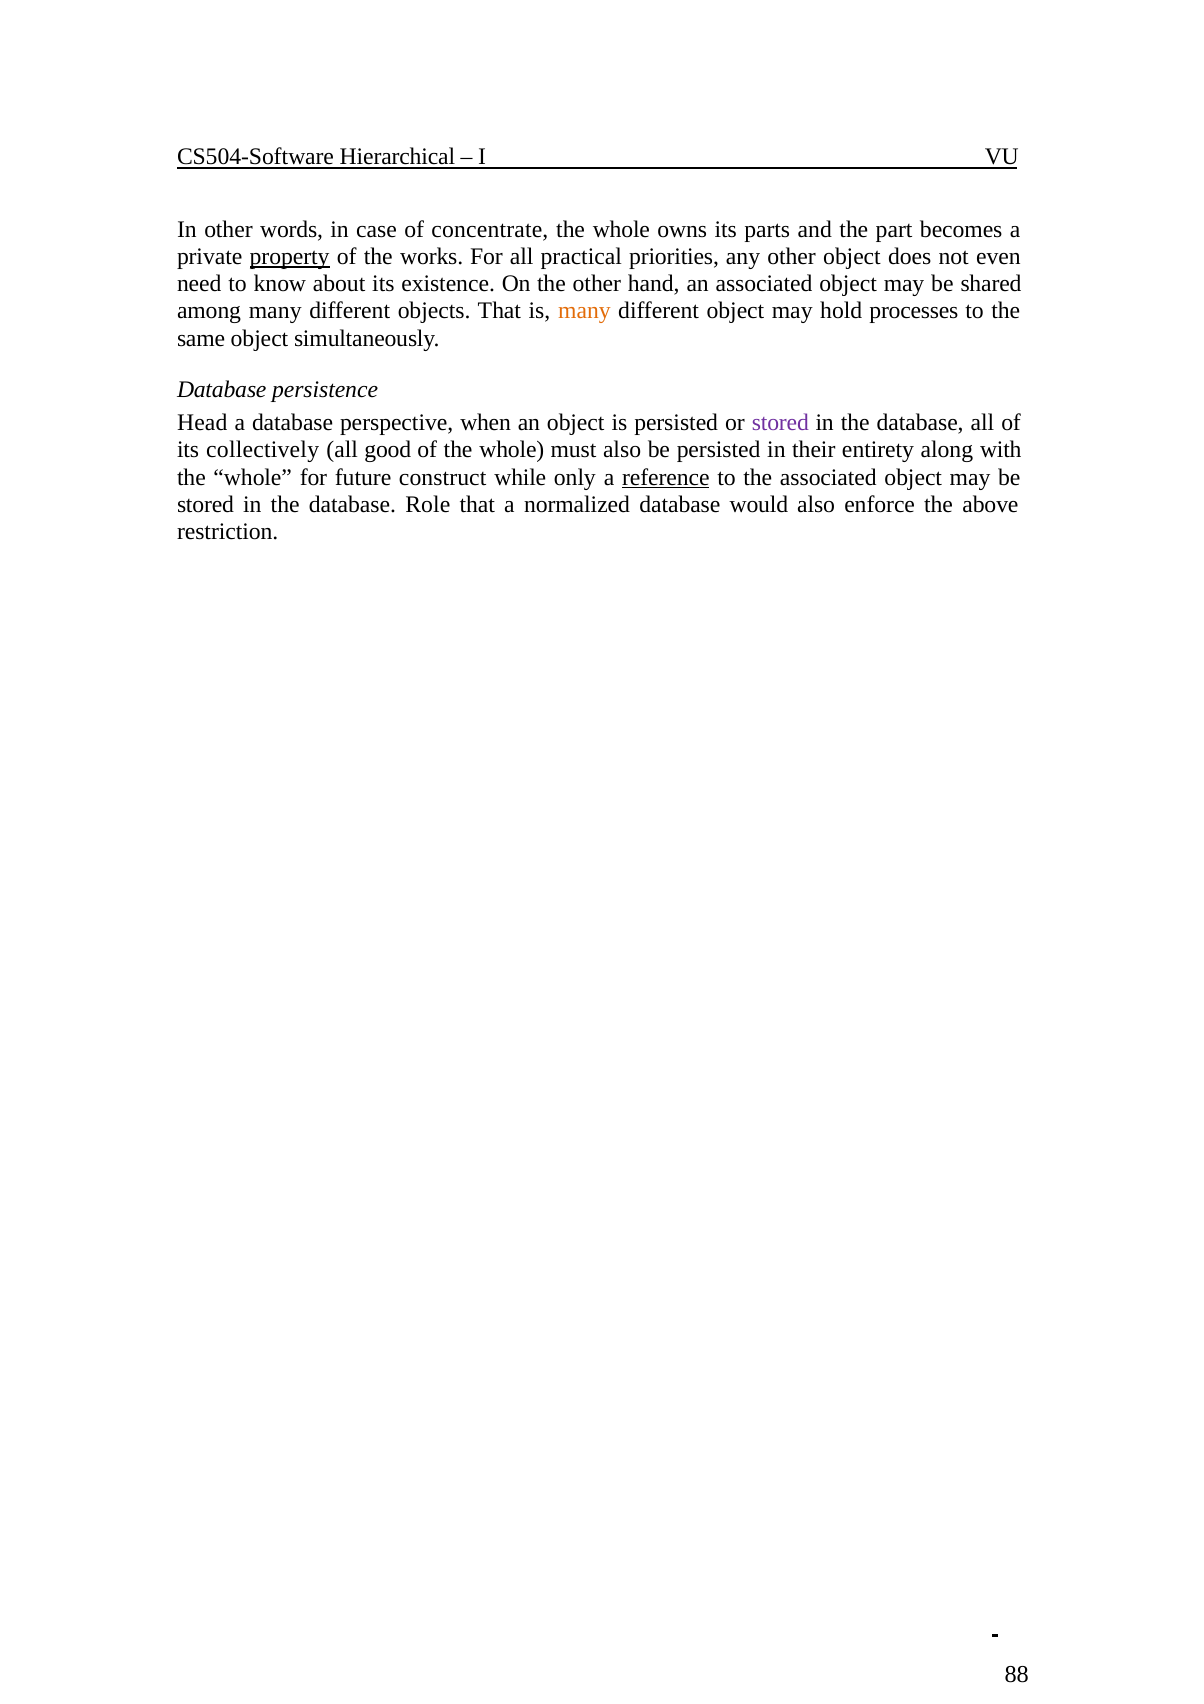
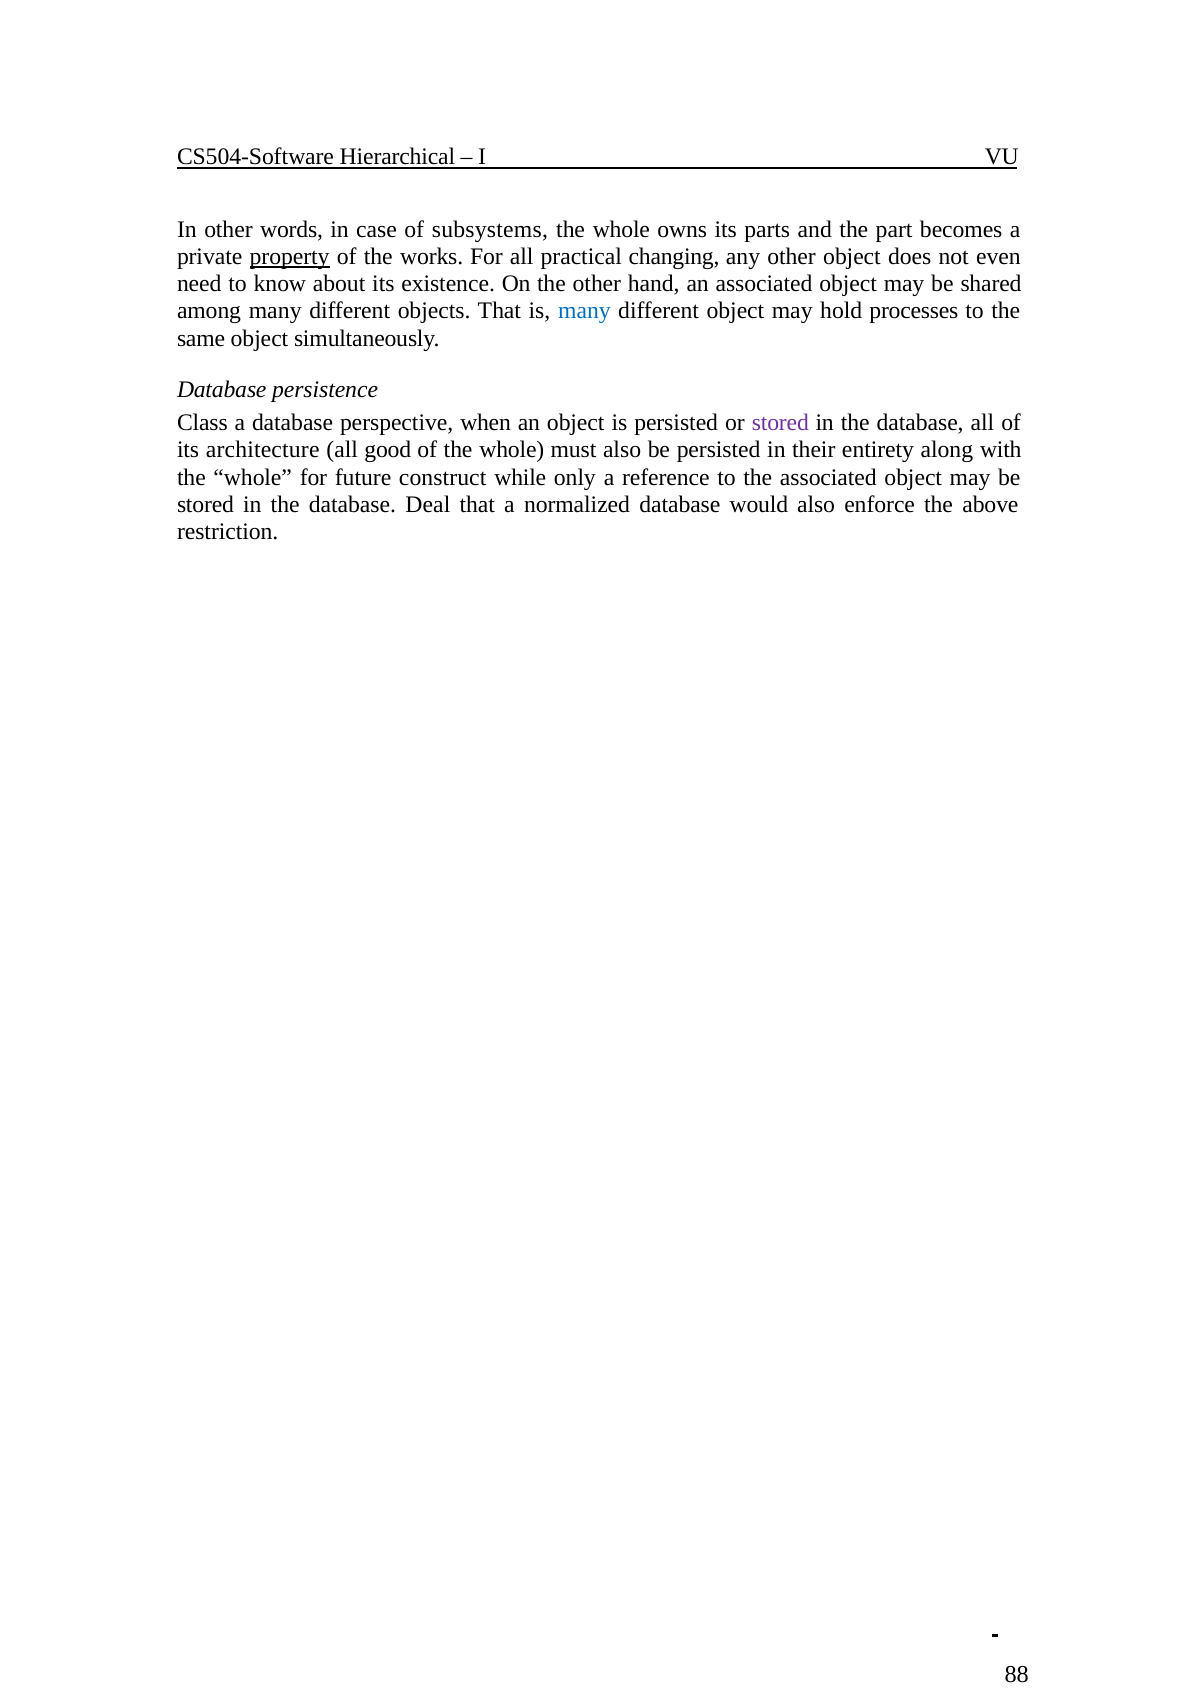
concentrate: concentrate -> subsystems (490, 230)
priorities: priorities -> changing (674, 257)
many colour: orange -> blue (584, 311)
Head: Head -> Class (202, 423)
collectively: collectively -> architecture (263, 450)
reference underline: present -> none (666, 477)
Role: Role -> Deal (428, 504)
